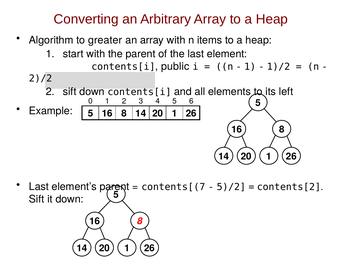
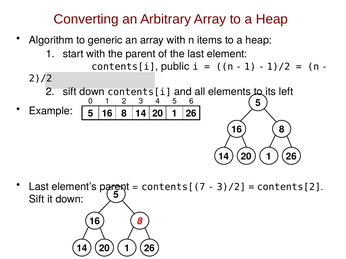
greater: greater -> generic (105, 40)
5)/2: 5)/2 -> 3)/2 (231, 187)
